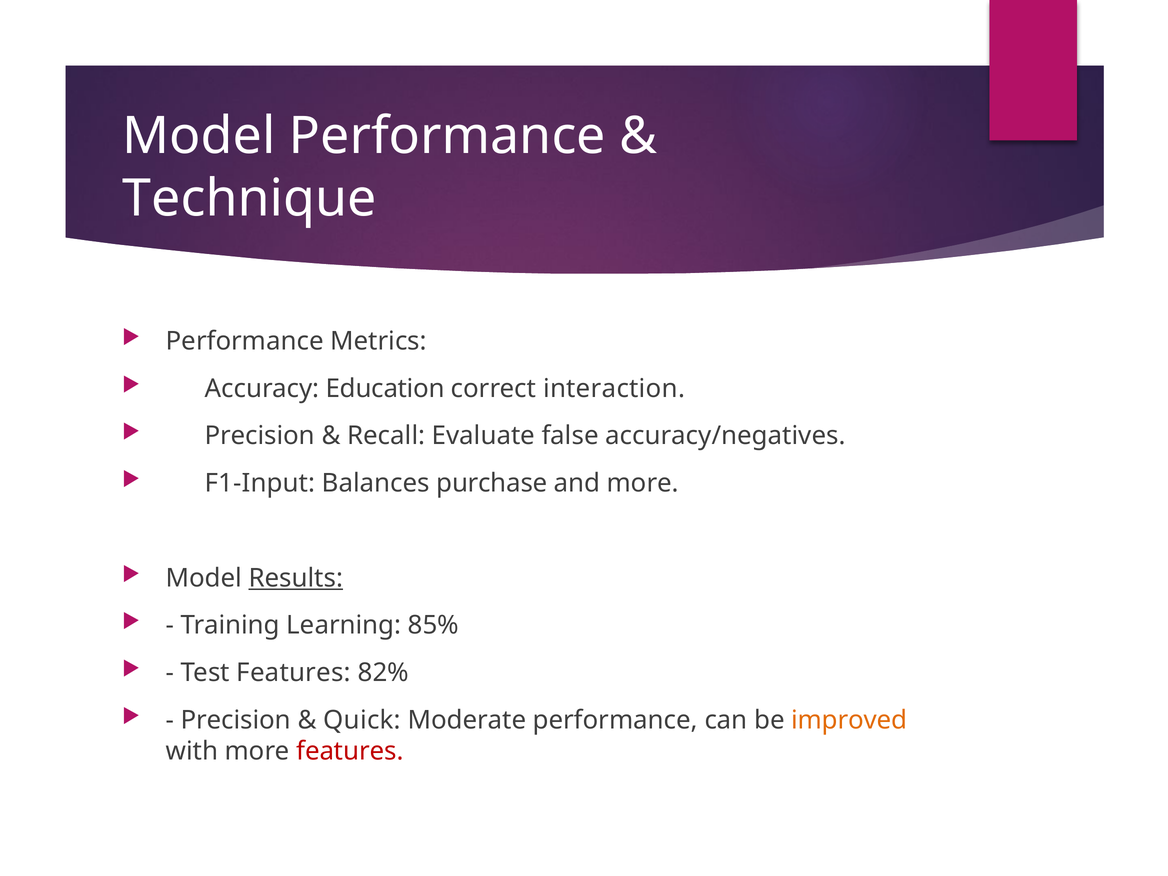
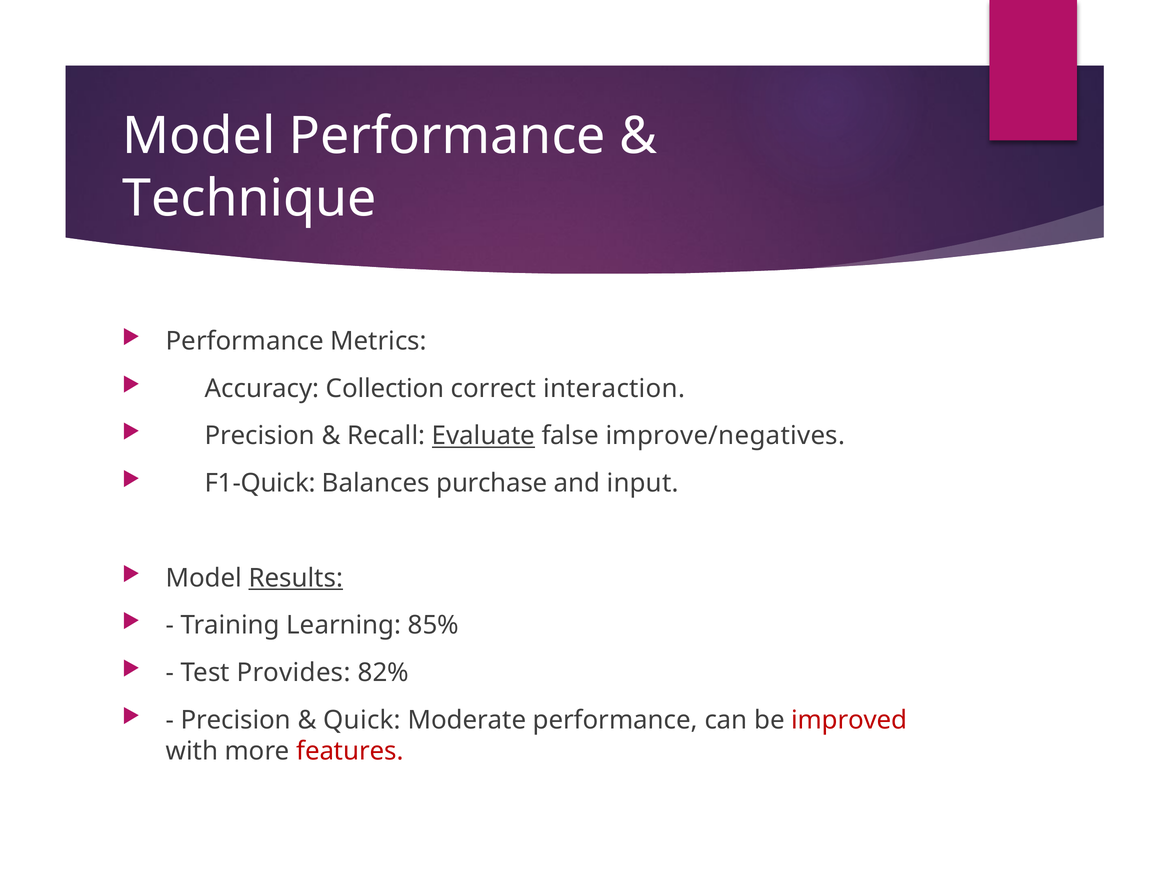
Education: Education -> Collection (385, 389)
Evaluate underline: none -> present (483, 436)
accuracy/negatives: accuracy/negatives -> improve/negatives (725, 436)
F1-Input: F1-Input -> F1-Quick (260, 483)
and more: more -> input (643, 483)
Test Features: Features -> Provides (294, 673)
improved colour: orange -> red (849, 720)
